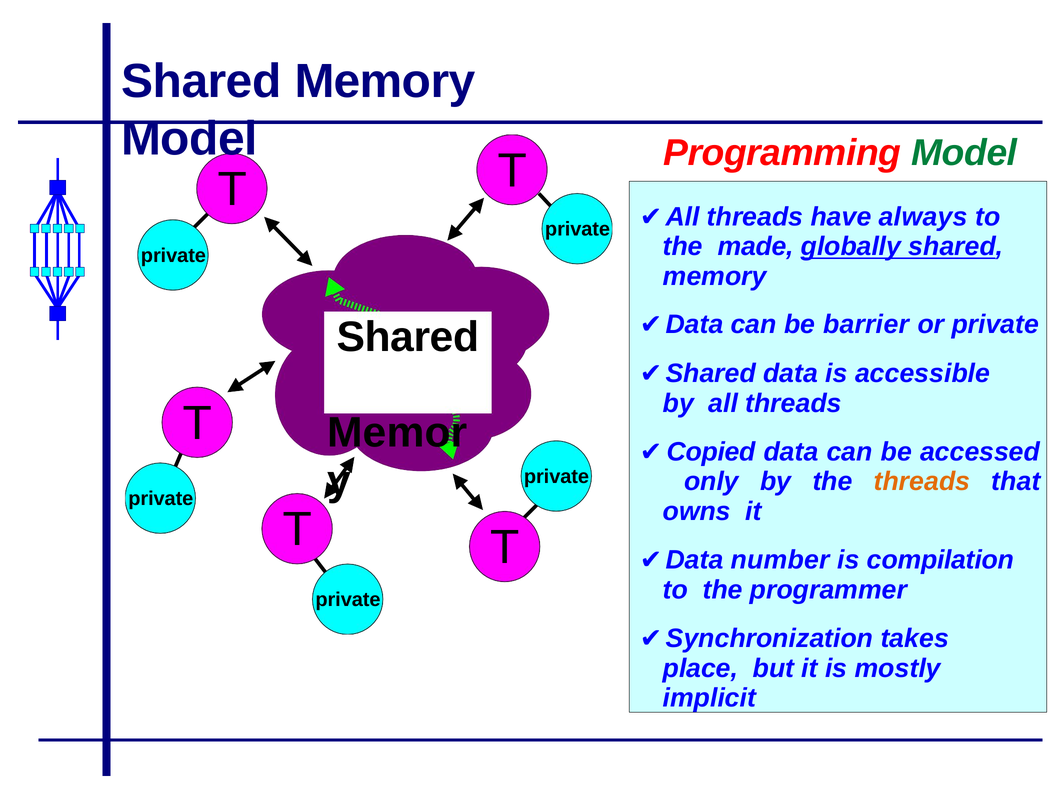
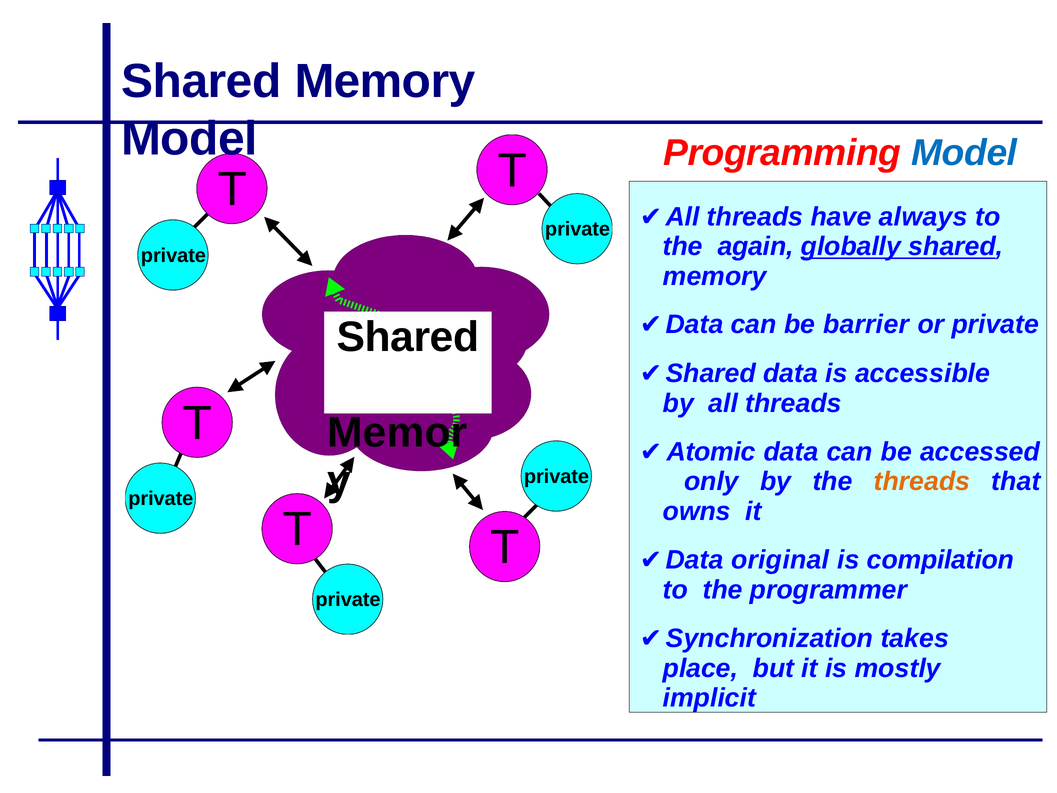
Model colour: green -> blue (964, 153)
made: made -> again (756, 247)
Copied: Copied -> Atomic (711, 452)
number: number -> original (780, 560)
